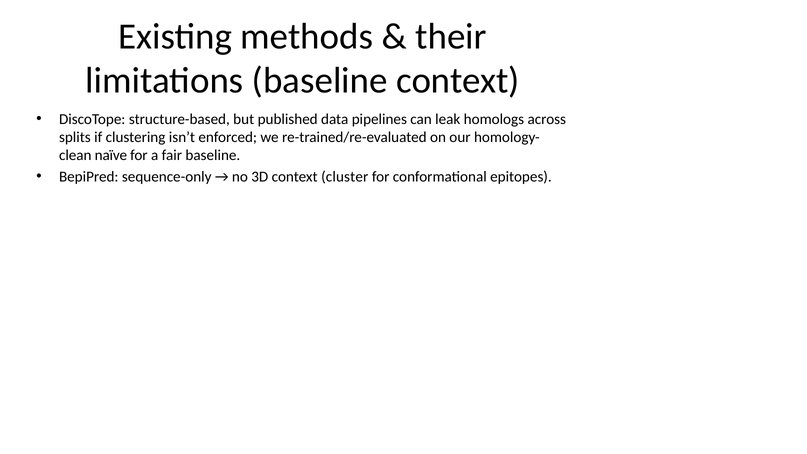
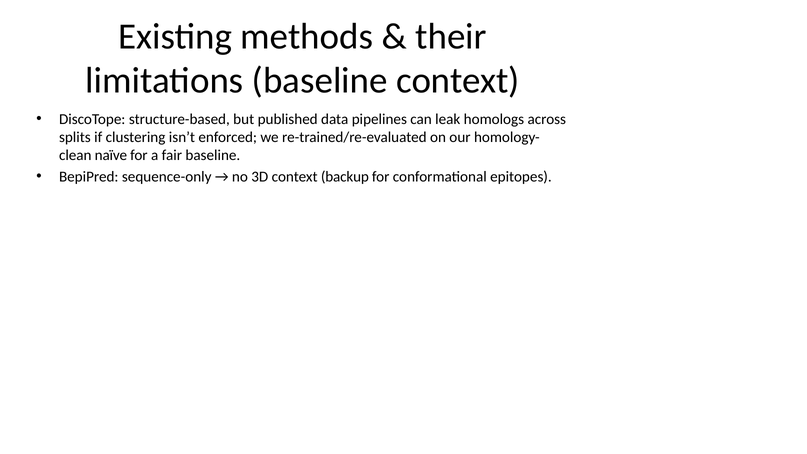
cluster: cluster -> backup (345, 177)
